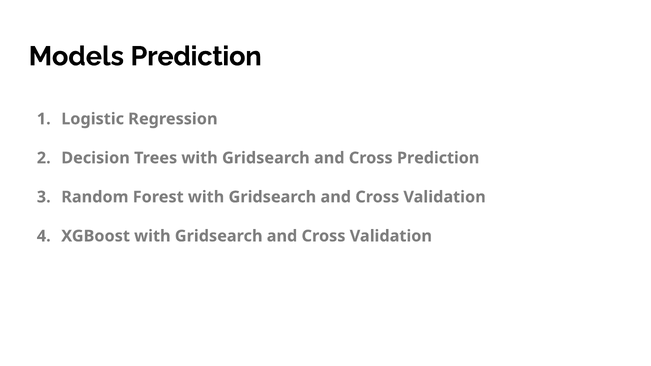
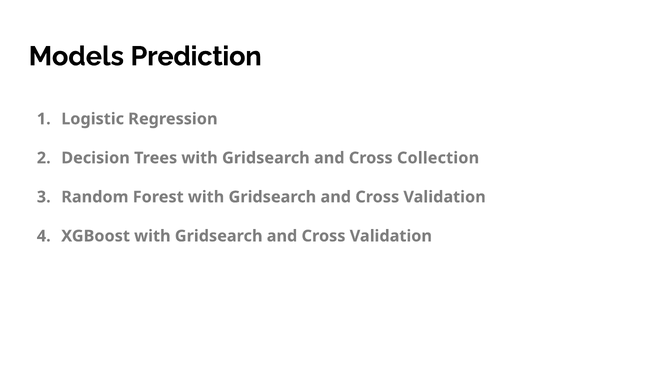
Cross Prediction: Prediction -> Collection (438, 158)
